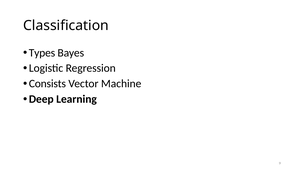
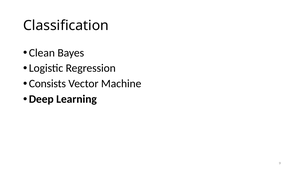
Types: Types -> Clean (42, 53)
